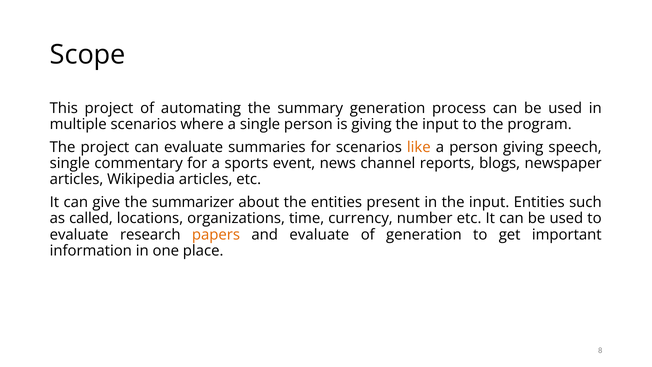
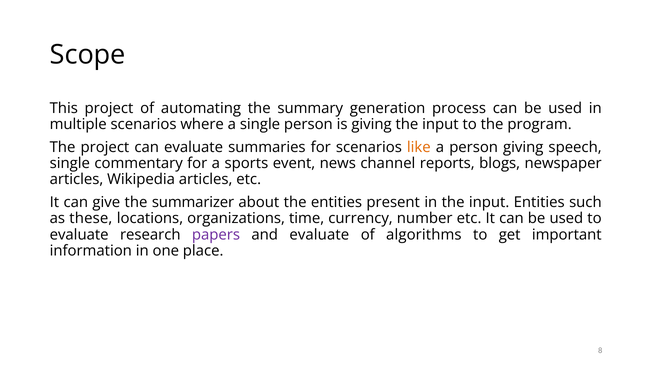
called: called -> these (91, 218)
papers colour: orange -> purple (216, 234)
of generation: generation -> algorithms (424, 234)
